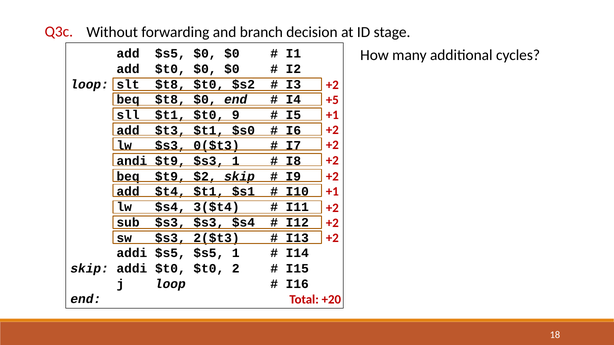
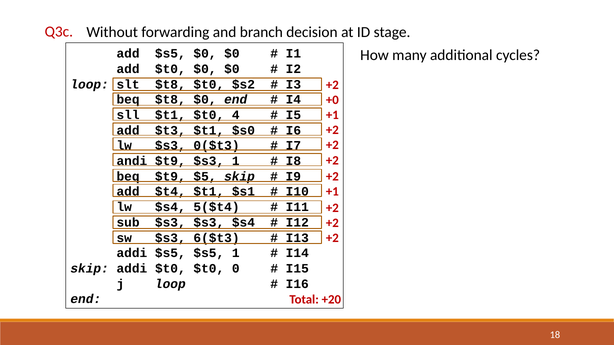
+5: +5 -> +0 (332, 100)
9: 9 -> 4 (236, 115)
$2: $2 -> $5 (205, 177)
3($t4: 3($t4 -> 5($t4 (217, 207)
2($t3: 2($t3 -> 6($t3 (217, 238)
2: 2 -> 0 (236, 269)
